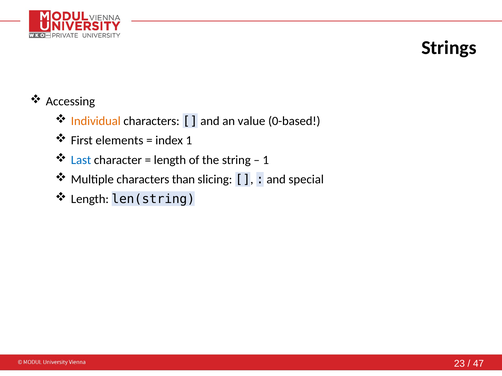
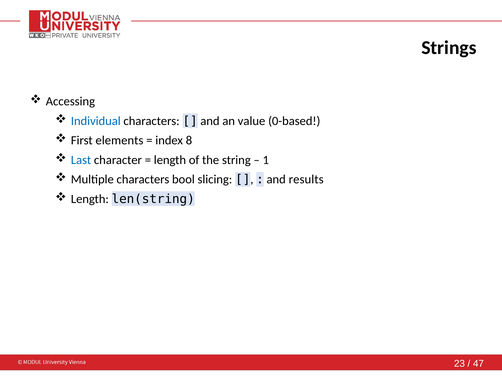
Individual colour: orange -> blue (96, 121)
index 1: 1 -> 8 (189, 141)
than: than -> bool (183, 180)
special: special -> results (306, 180)
